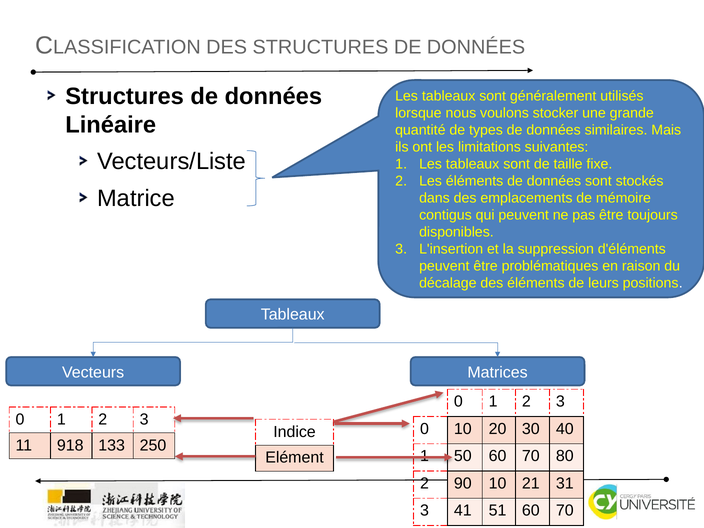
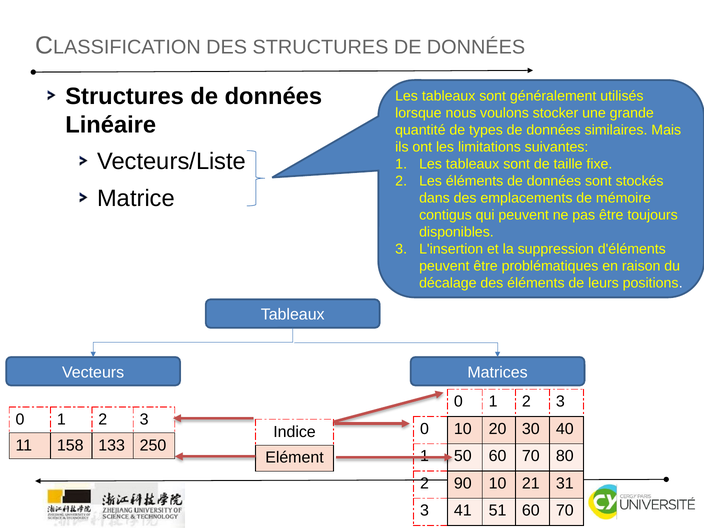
918: 918 -> 158 (70, 445)
